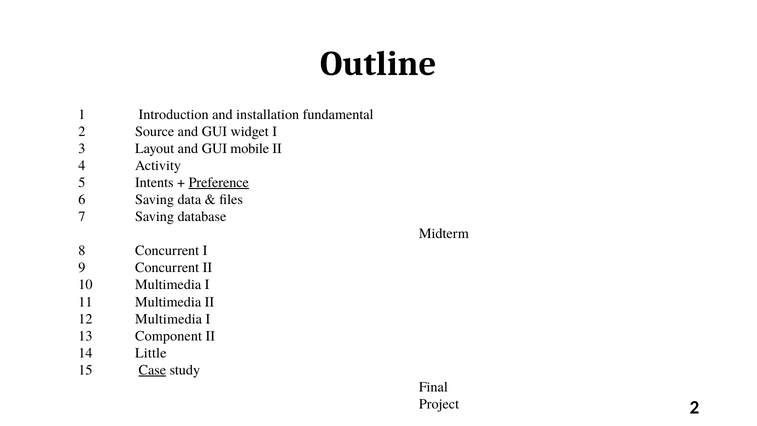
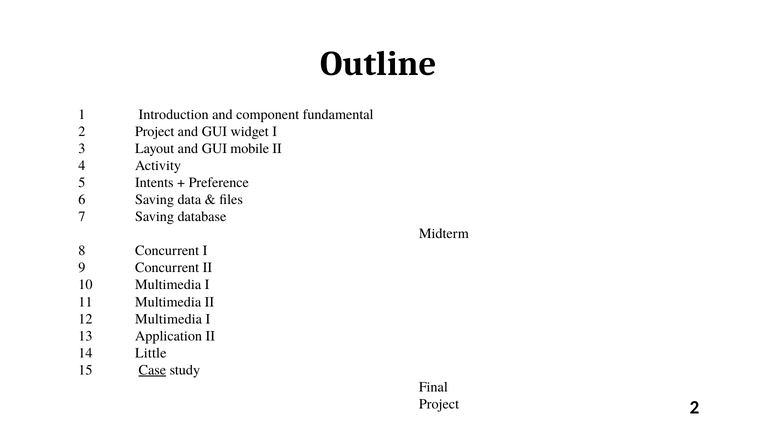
installation: installation -> component (268, 114)
2 Source: Source -> Project (155, 131)
Preference underline: present -> none (219, 182)
Component: Component -> Application (169, 336)
